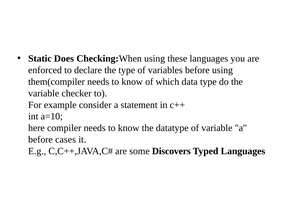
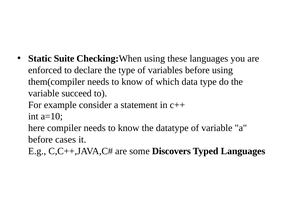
Does: Does -> Suite (64, 58)
checker: checker -> succeed (77, 93)
